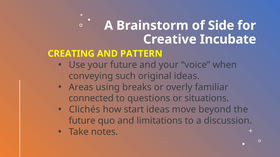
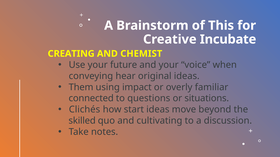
Side: Side -> This (221, 26)
PATTERN: PATTERN -> CHEMIST (141, 54)
such: such -> hear (126, 76)
Areas: Areas -> Them (81, 87)
breaks: breaks -> impact (137, 87)
future: future -> skilled (82, 121)
limitations: limitations -> cultivating (159, 121)
